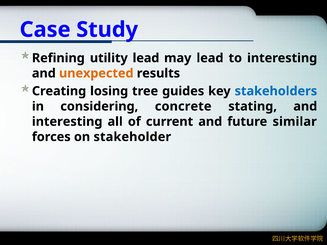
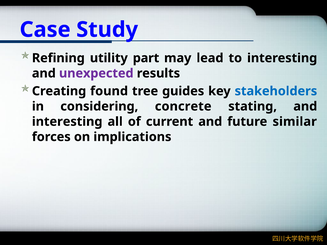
utility lead: lead -> part (146, 58)
unexpected colour: orange -> purple (96, 73)
losing: losing -> found (109, 91)
stakeholder: stakeholder -> implications (132, 137)
